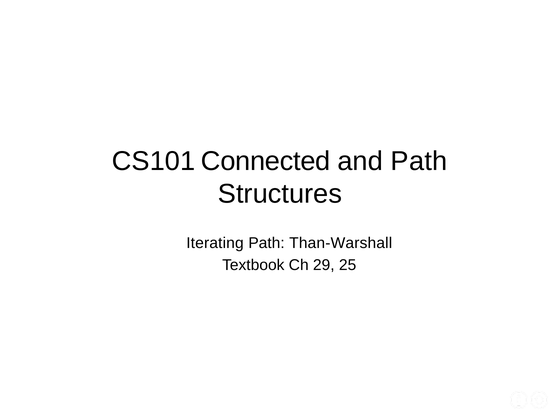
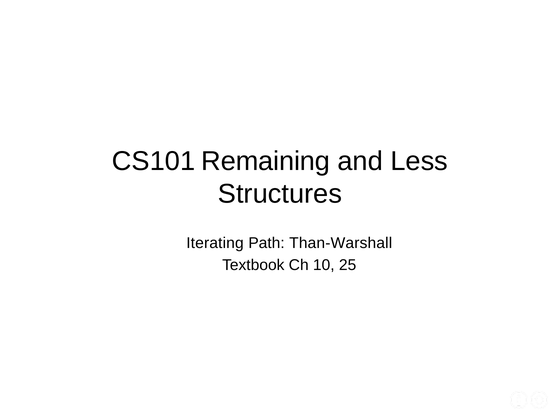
Connected: Connected -> Remaining (266, 161)
and Path: Path -> Less (419, 161)
29: 29 -> 10 (324, 265)
